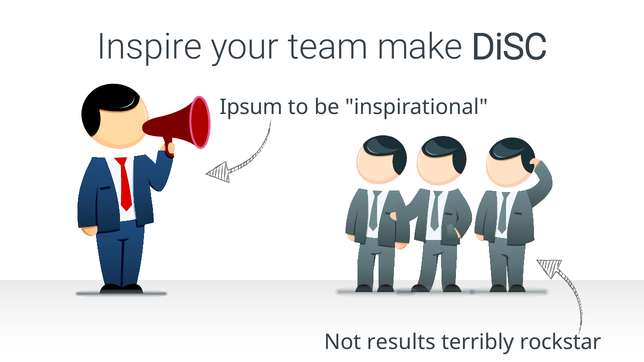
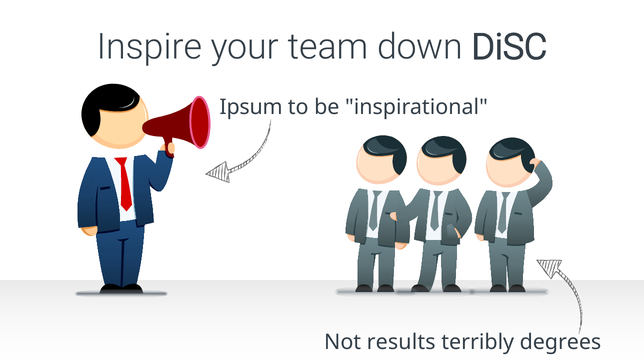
make: make -> down (420, 47)
rockstar: rockstar -> degrees (560, 342)
